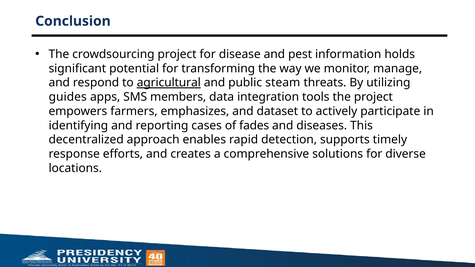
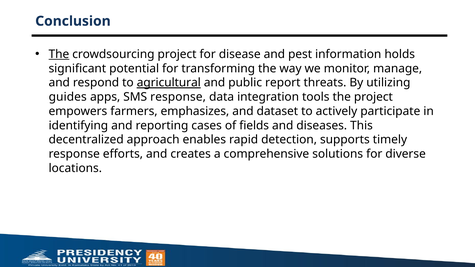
The underline: none -> present (59, 54)
steam: steam -> report (283, 83)
SMS members: members -> response (178, 97)
fades: fades -> fields (254, 126)
